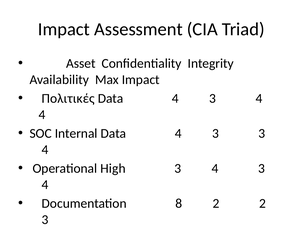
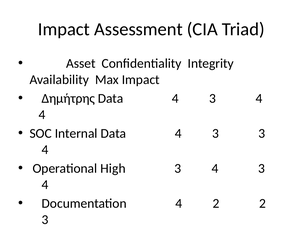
Πολιτικές: Πολιτικές -> Δημήτρης (68, 99)
Documentation 8: 8 -> 4 (179, 204)
